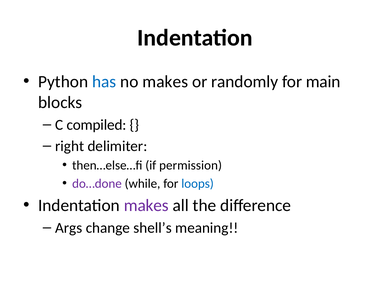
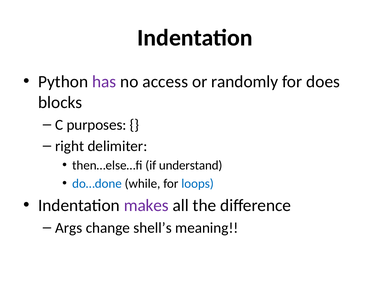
has colour: blue -> purple (104, 82)
no makes: makes -> access (165, 82)
main: main -> does (323, 82)
compiled: compiled -> purposes (96, 125)
permission: permission -> understand (191, 166)
do…done colour: purple -> blue (97, 184)
